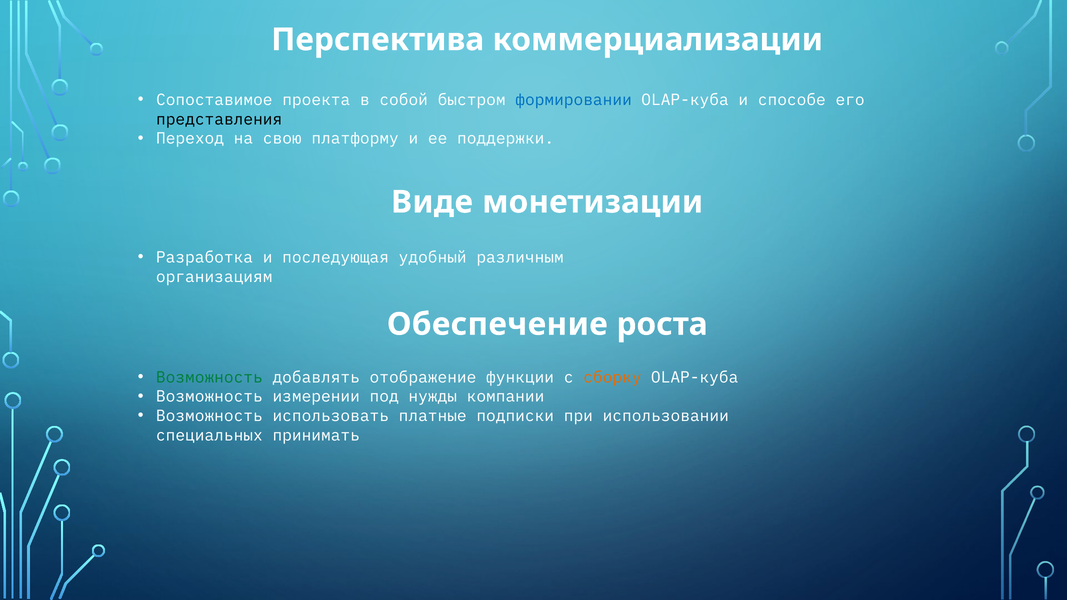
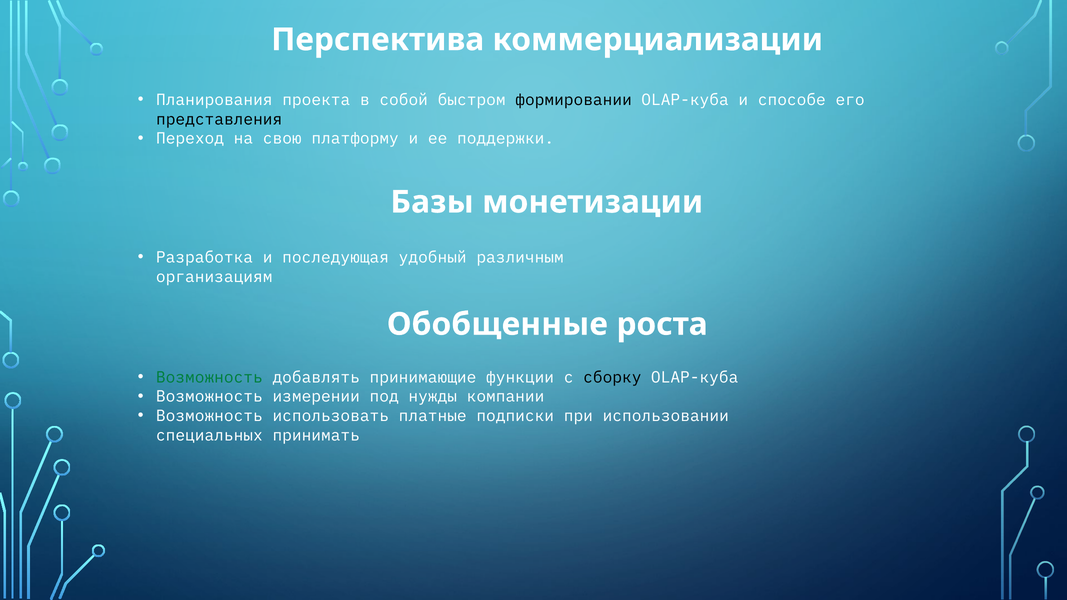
Сопоставимое: Сопоставимое -> Планирования (214, 100)
формировании colour: blue -> black (574, 100)
Виде: Виде -> Базы (432, 202)
Обеспечение: Обеспечение -> Обобщенные (497, 324)
отображение: отображение -> принимающие (423, 377)
сборку colour: orange -> black (612, 377)
